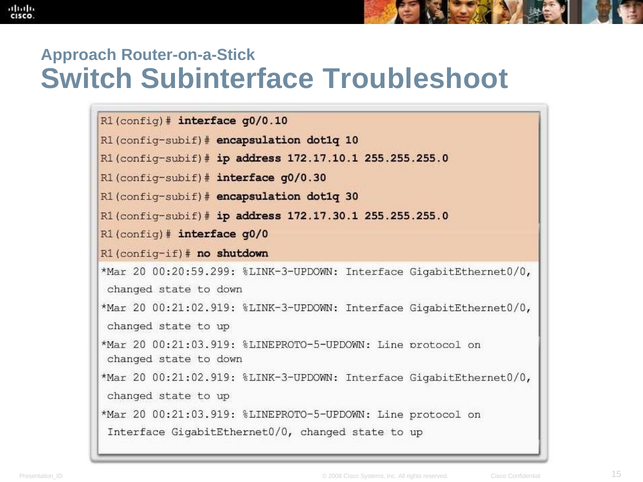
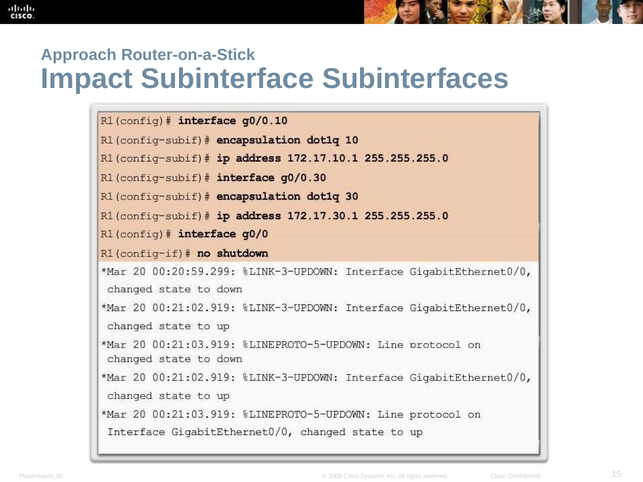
Switch: Switch -> Impact (87, 79)
Troubleshoot: Troubleshoot -> Subinterfaces (416, 79)
